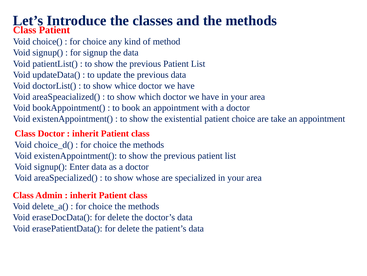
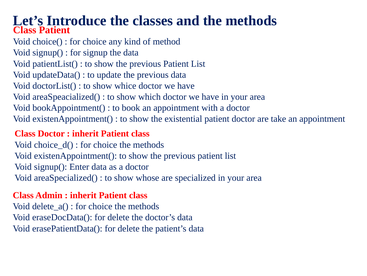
patient choice: choice -> doctor (243, 119)
